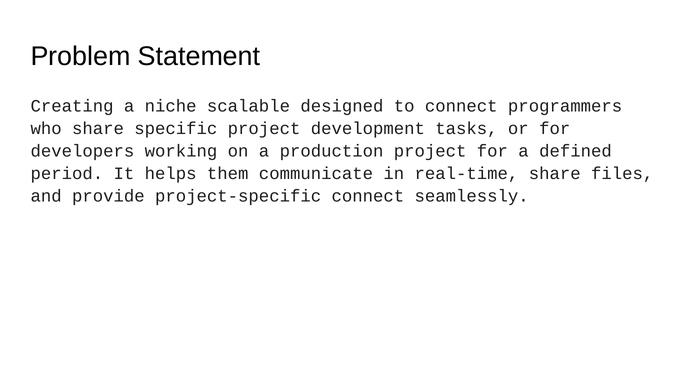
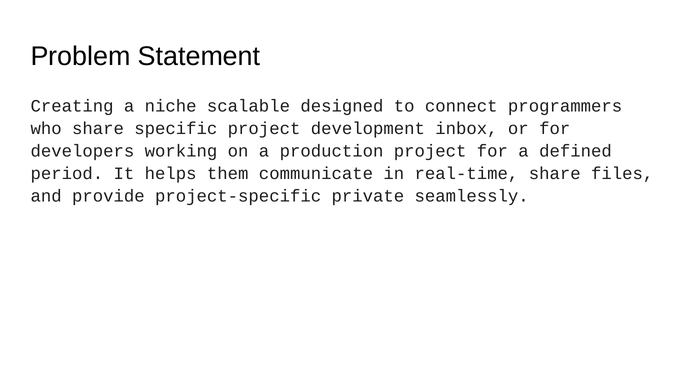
tasks: tasks -> inbox (466, 128)
project-specific connect: connect -> private (368, 196)
